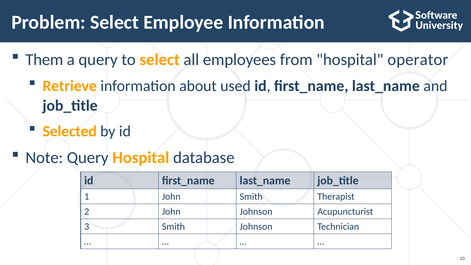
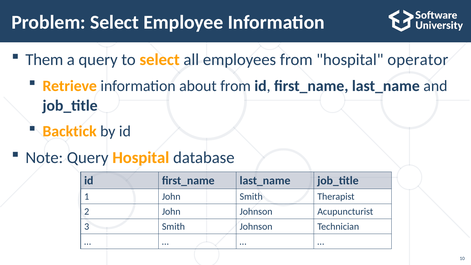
about used: used -> from (236, 86)
Selected: Selected -> Backtick (70, 131)
